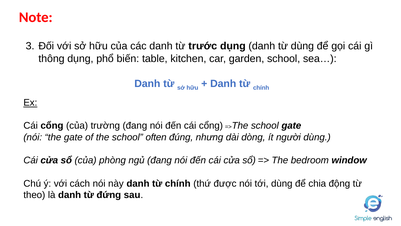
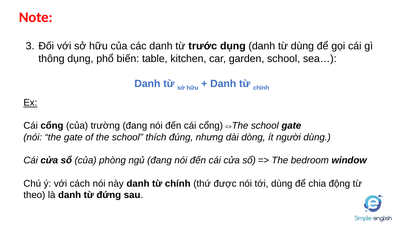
often: often -> thích (156, 137)
